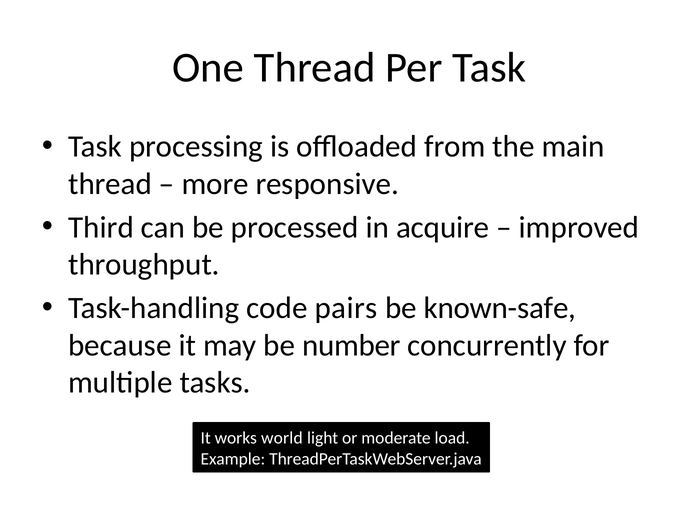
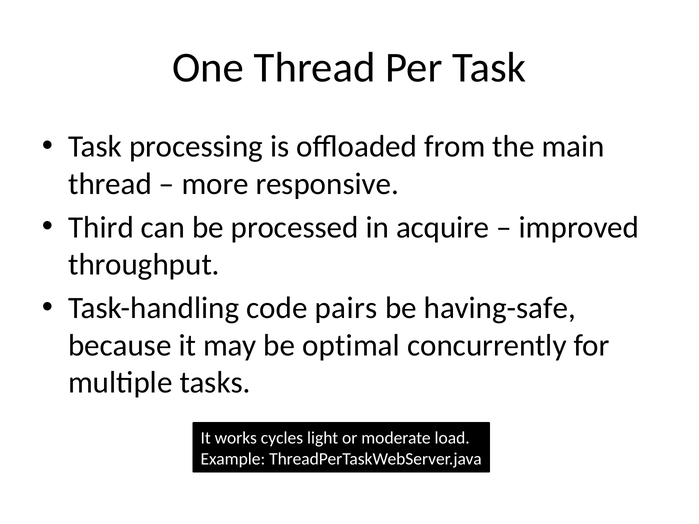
known-safe: known-safe -> having-safe (500, 308)
number: number -> optimal (351, 346)
world: world -> cycles (282, 438)
